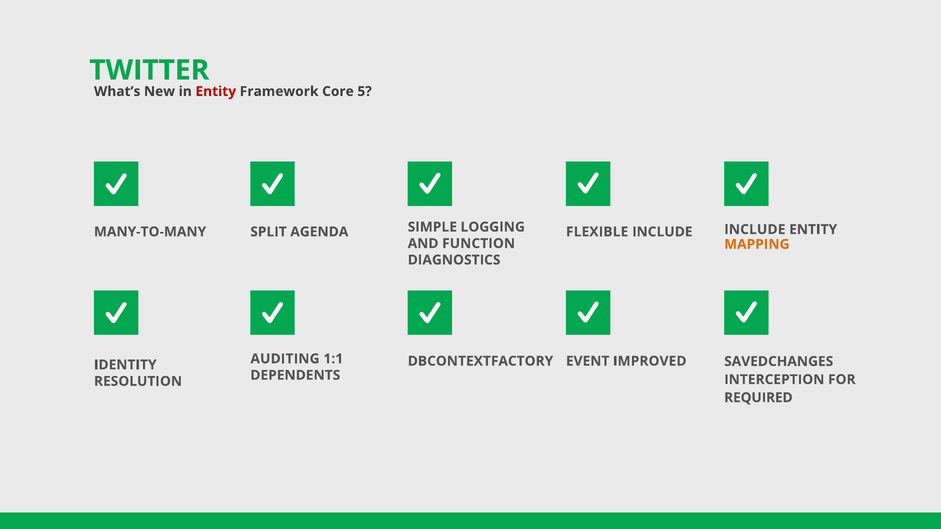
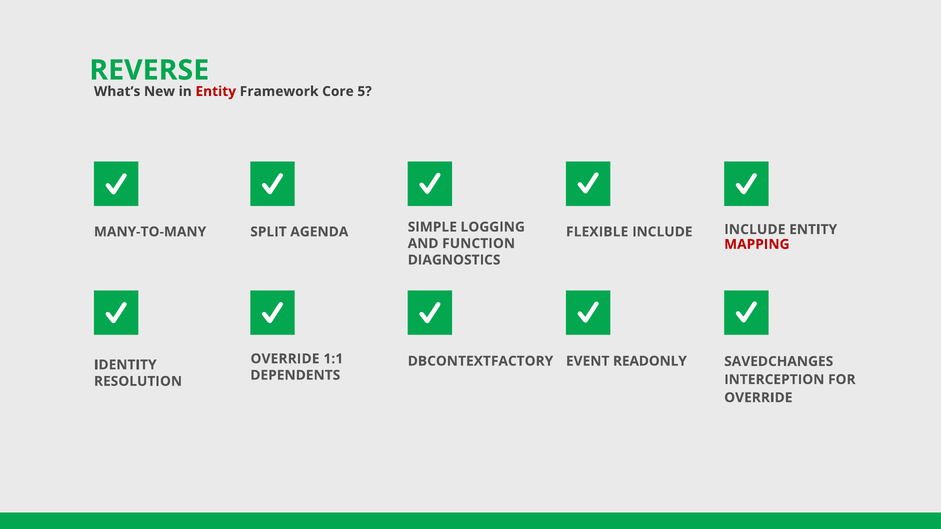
TWITTER: TWITTER -> REVERSE (149, 70)
MAPPING colour: orange -> red (757, 244)
AUDITING: AUDITING -> OVERRIDE (285, 359)
IMPROVED: IMPROVED -> READONLY (650, 361)
REQUIRED: REQUIRED -> OVERRIDE (758, 398)
